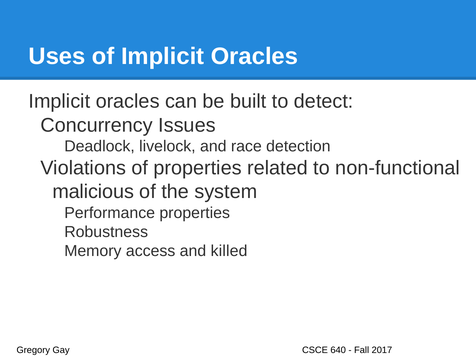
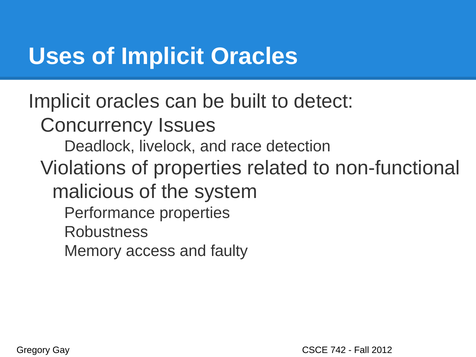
killed: killed -> faulty (229, 251)
640: 640 -> 742 (338, 350)
2017: 2017 -> 2012 (382, 350)
